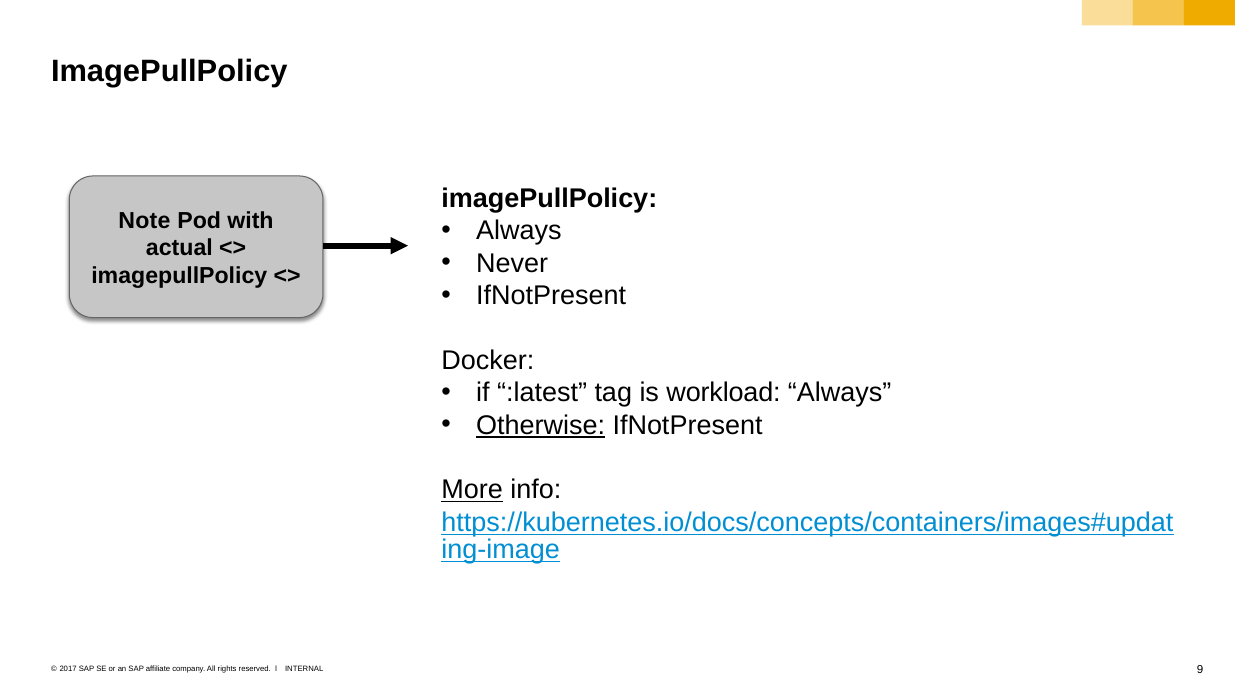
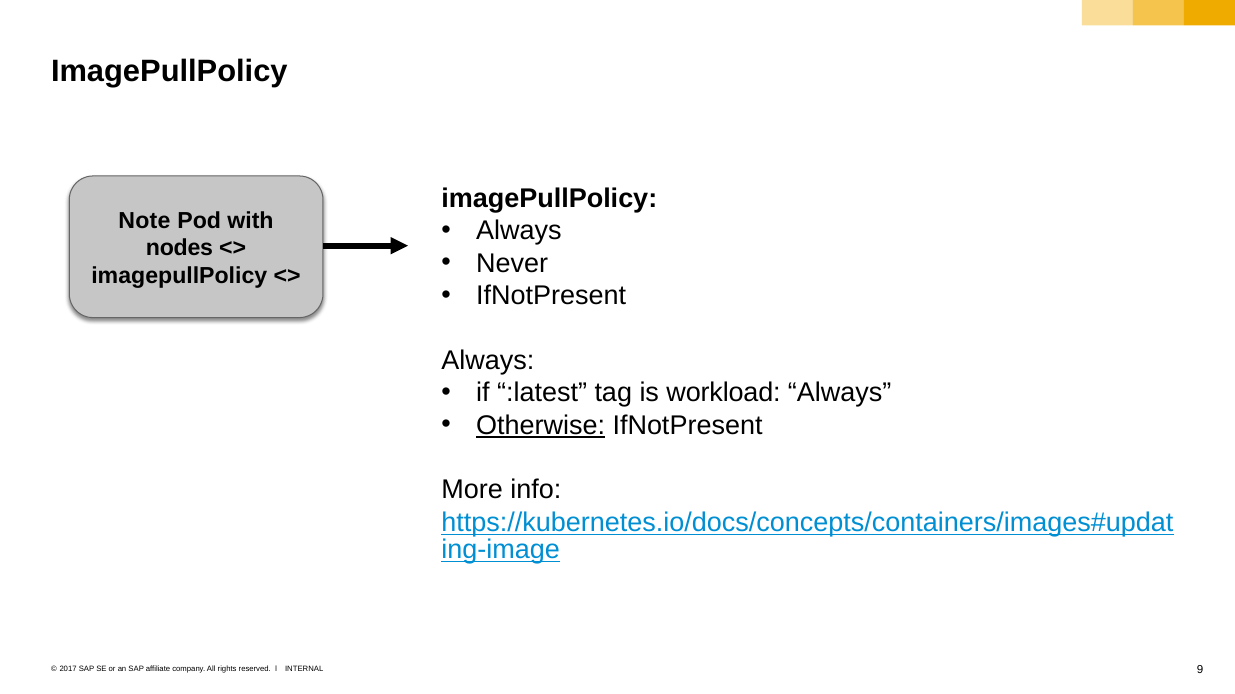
actual: actual -> nodes (179, 249)
Docker: Docker -> Always (488, 361)
More underline: present -> none (472, 490)
